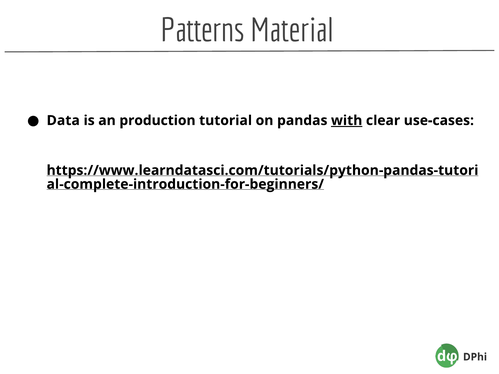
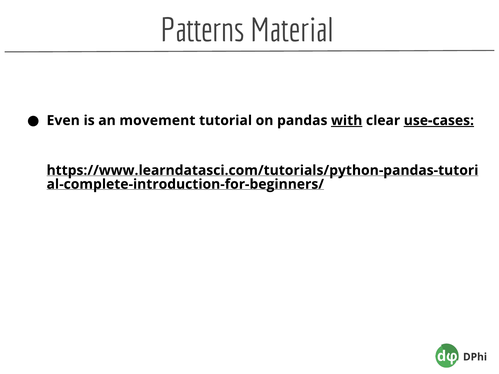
Data: Data -> Even (63, 121)
production: production -> movement (157, 121)
use-cases underline: none -> present (439, 121)
